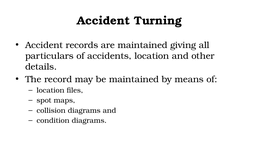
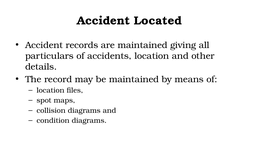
Turning: Turning -> Located (158, 21)
